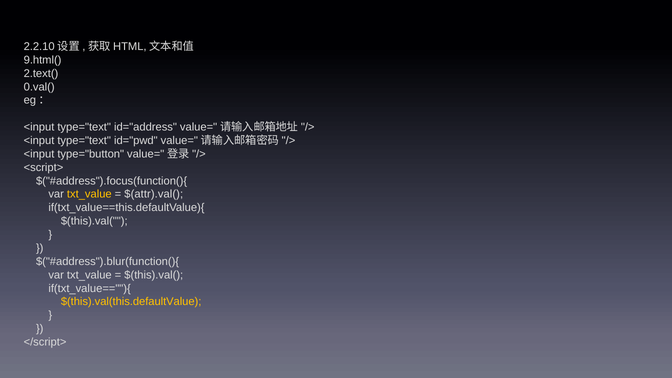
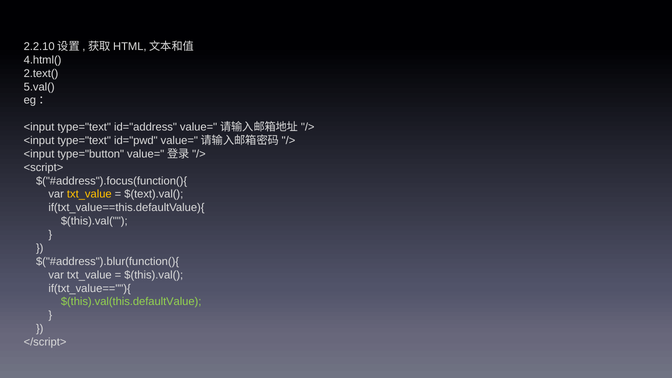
9.html(: 9.html( -> 4.html( (43, 60)
0.val(: 0.val( -> 5.val( (39, 87)
$(attr).val(: $(attr).val( -> $(text).val( (154, 194)
$(this).val(this.defaultValue colour: yellow -> light green (131, 302)
